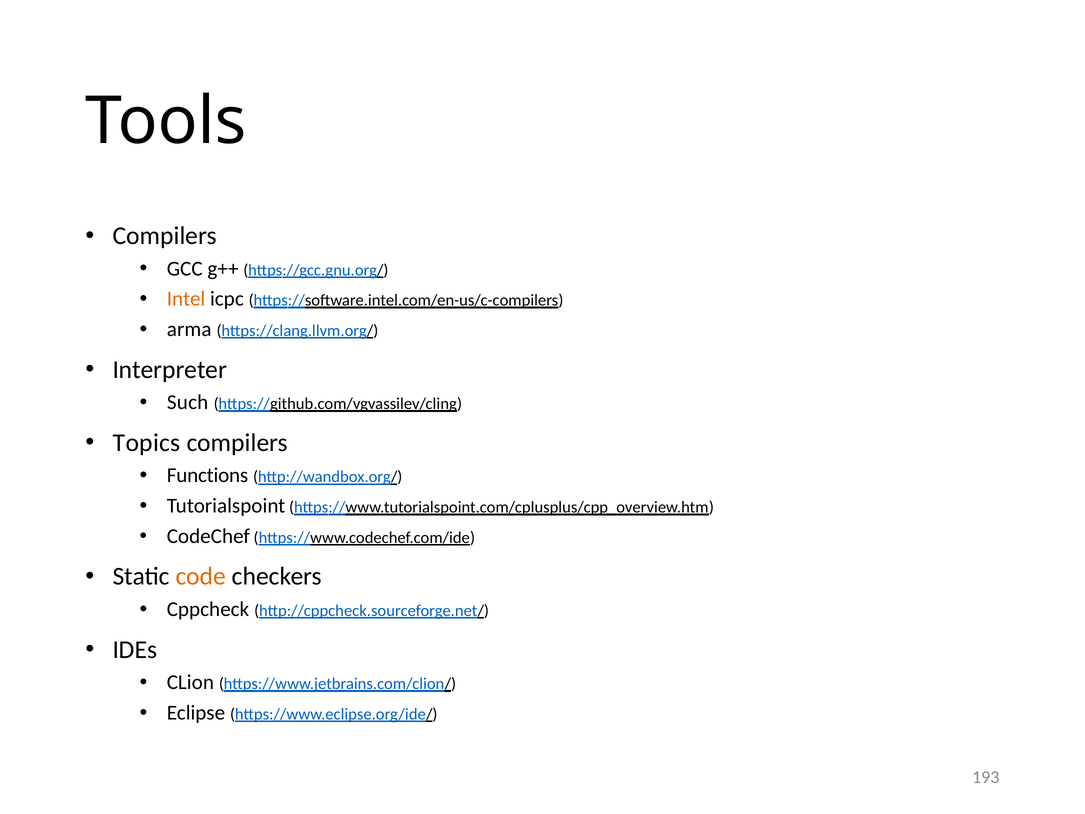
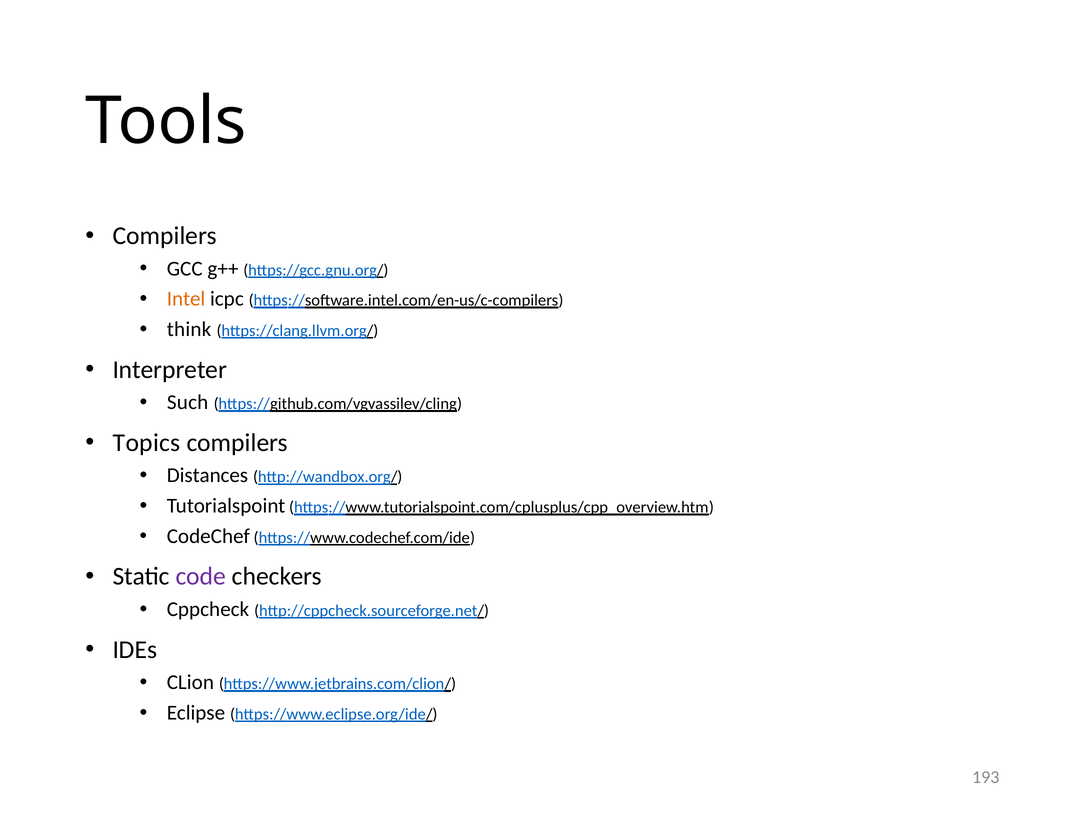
arma: arma -> think (189, 329)
Functions: Functions -> Distances (207, 475)
code colour: orange -> purple (201, 576)
